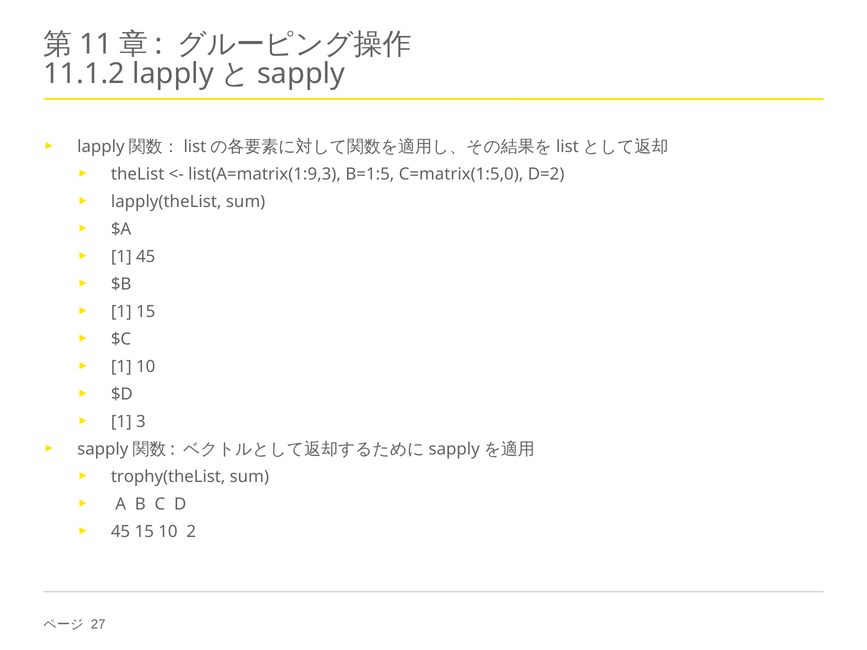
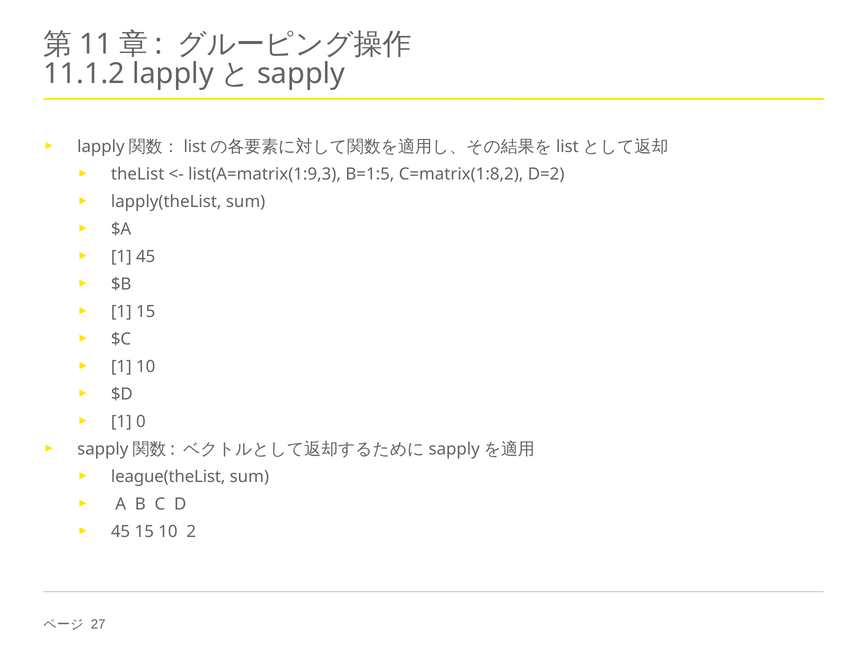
C=matrix(1:5,0: C=matrix(1:5,0 -> C=matrix(1:8,2 (461, 174)
3: 3 -> 0 (141, 422)
trophy(theList: trophy(theList -> league(theList (168, 477)
